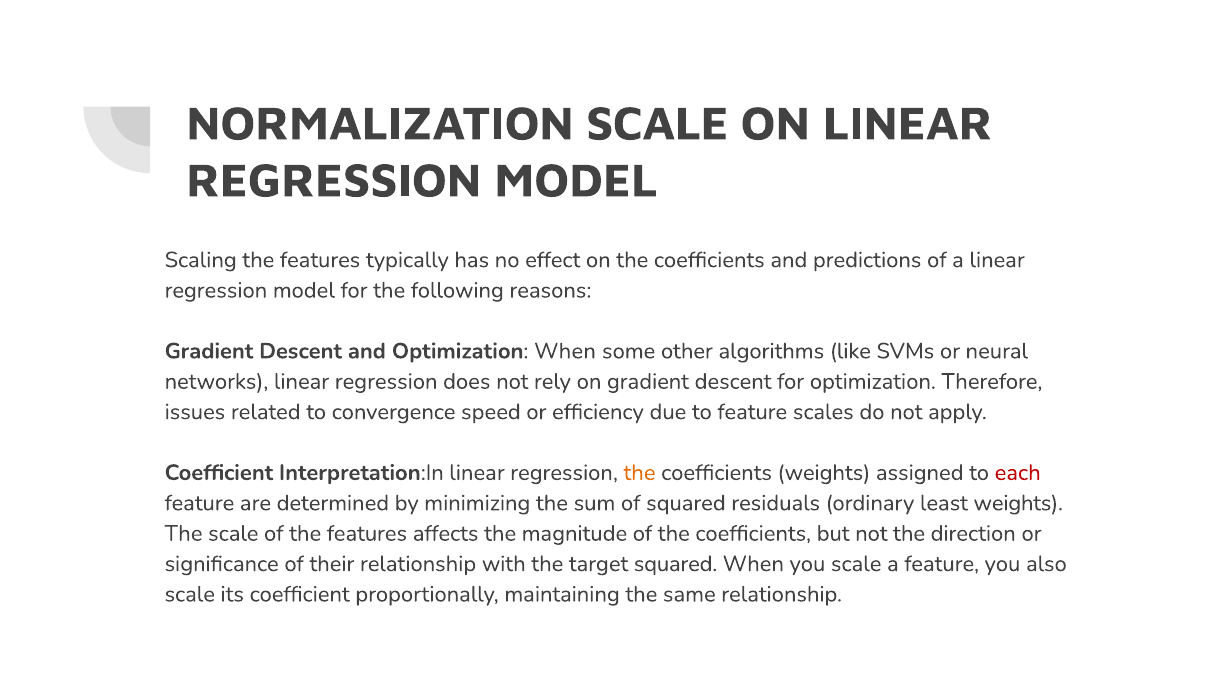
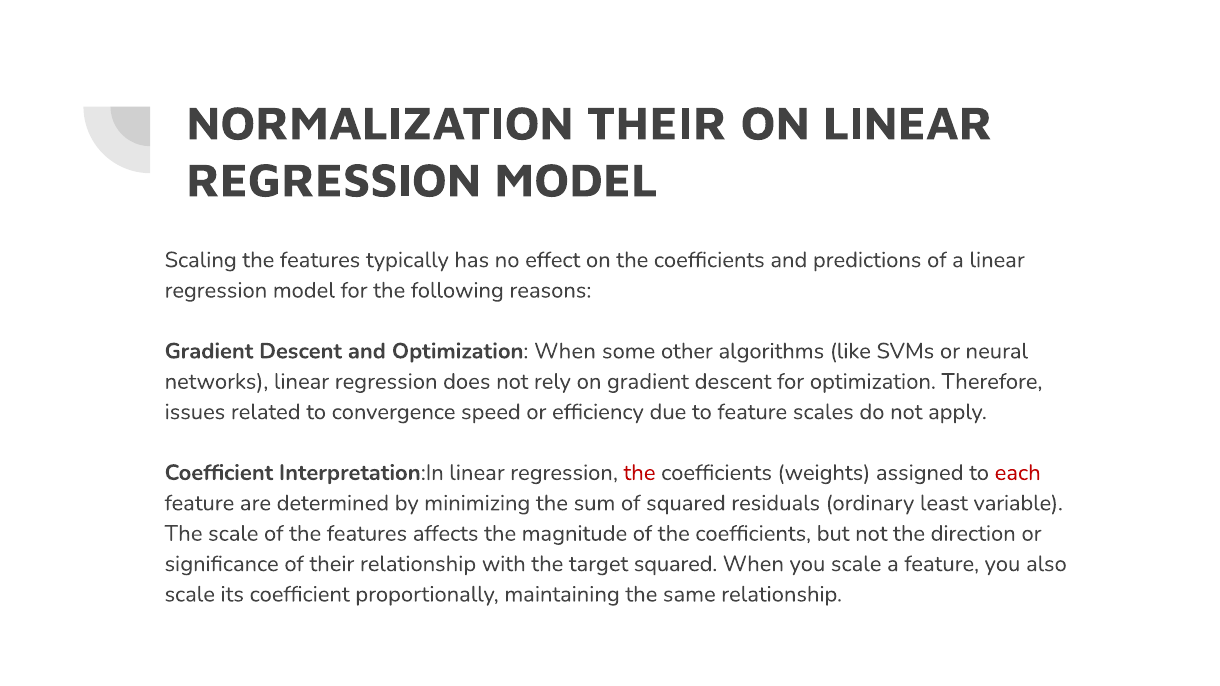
NORMALIZATION SCALE: SCALE -> THEIR (657, 124)
the colour: orange -> red (640, 473)
least weights: weights -> variable (1018, 503)
